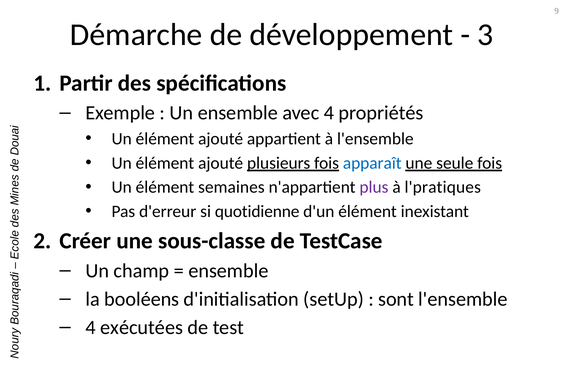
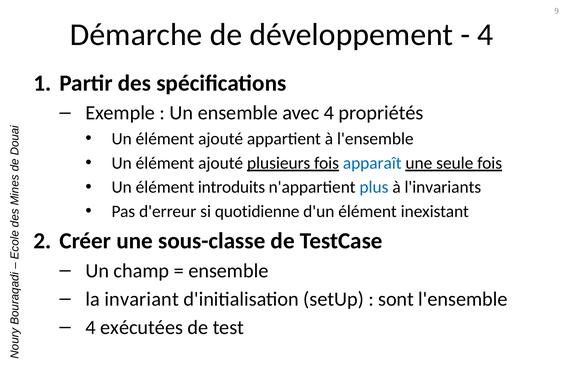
3: 3 -> 4 (485, 35)
semaines: semaines -> introduits (231, 187)
plus colour: purple -> blue (374, 187)
l'pratiques: l'pratiques -> l'invariants (443, 187)
booléens: booléens -> invariant (142, 299)
